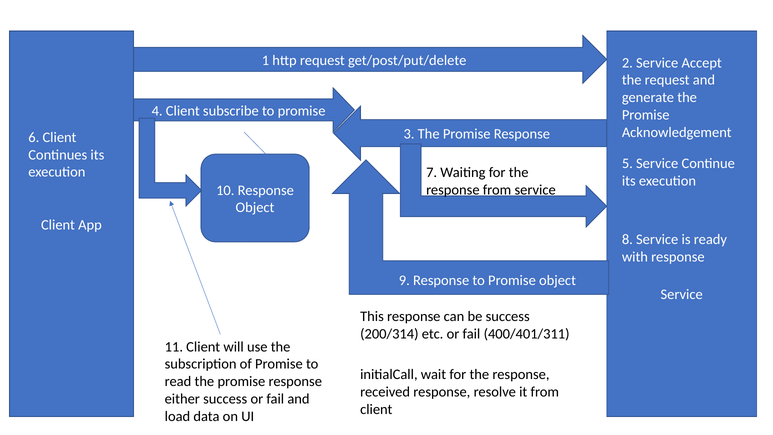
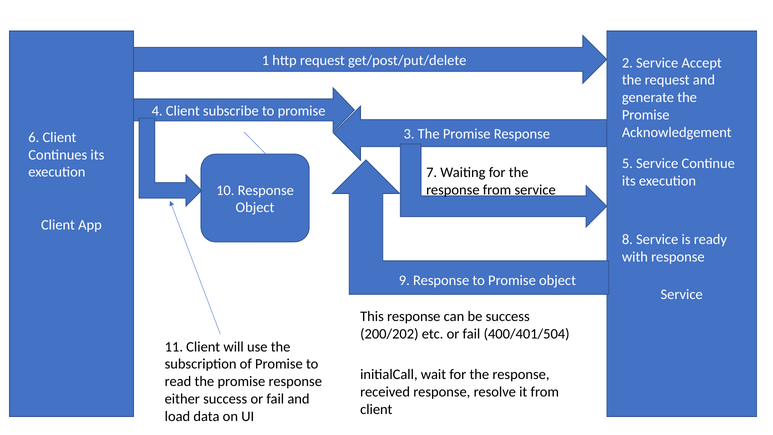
200/314: 200/314 -> 200/202 (389, 334)
400/401/311: 400/401/311 -> 400/401/504 (527, 334)
